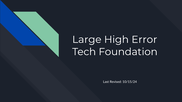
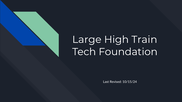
Error: Error -> Train (144, 40)
